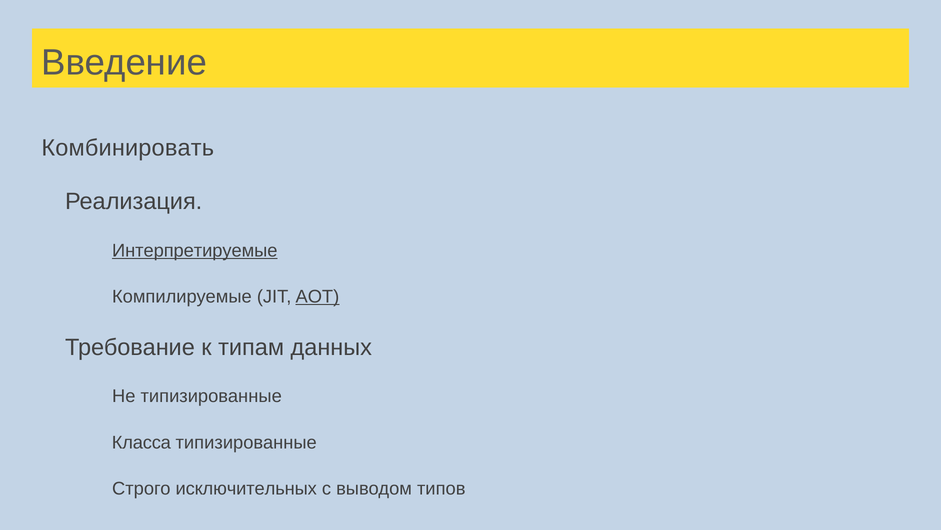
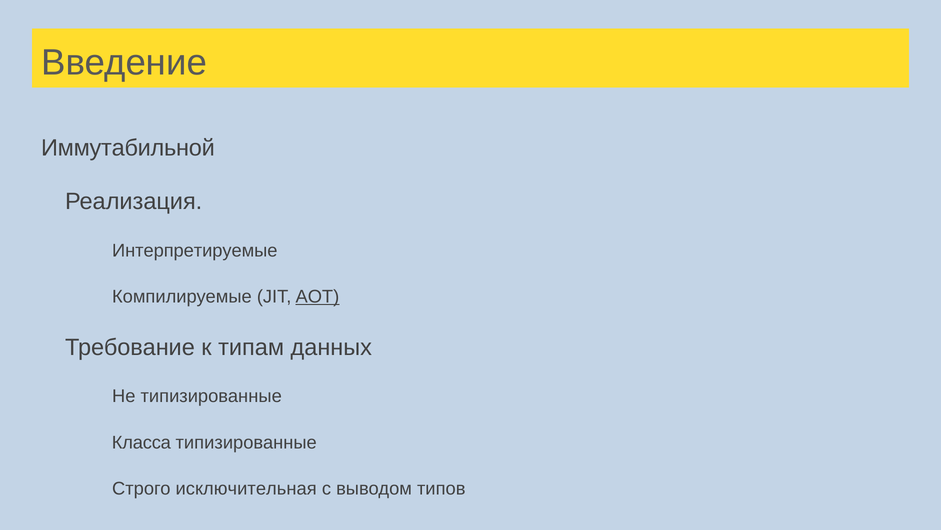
Комбинировать: Комбинировать -> Иммутабильной (128, 148)
Интерпретируемые underline: present -> none (195, 250)
исключительных: исключительных -> исключительная (246, 488)
